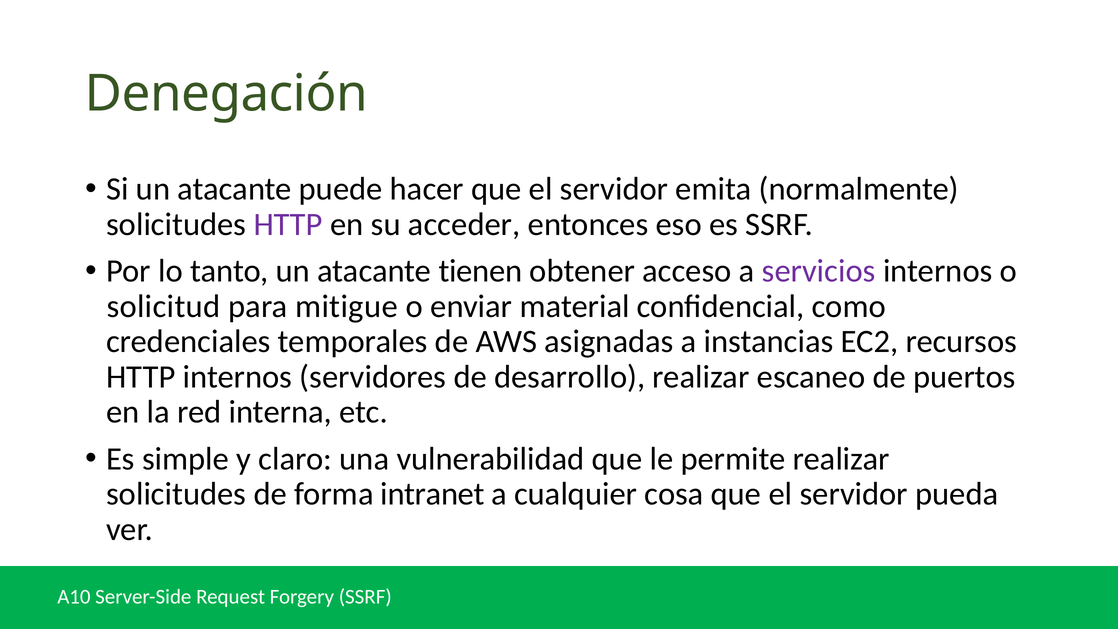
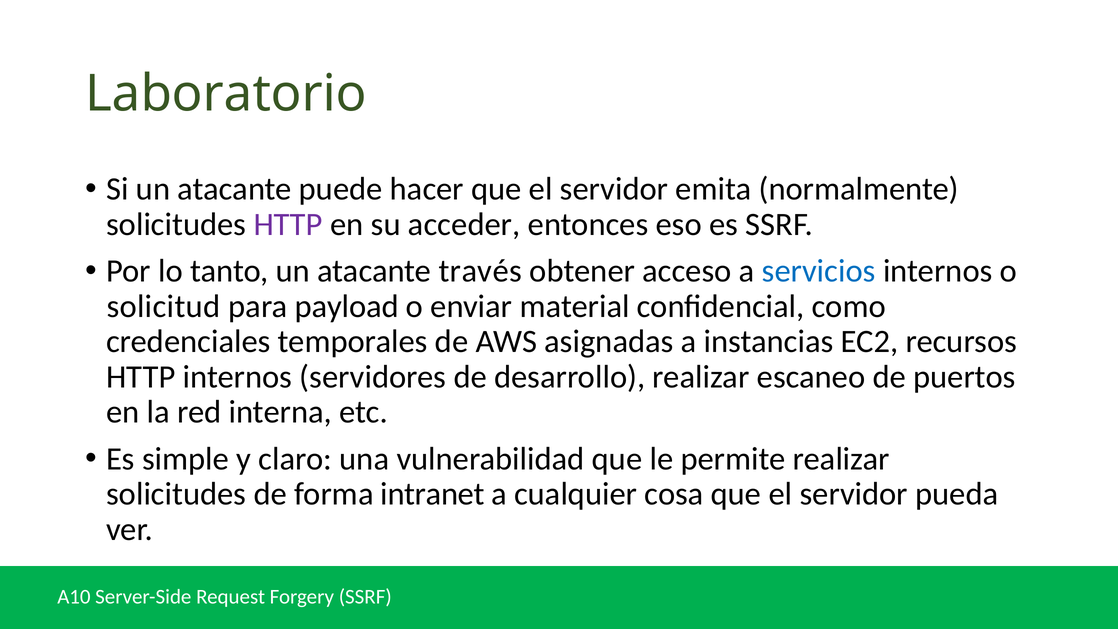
Denegación: Denegación -> Laboratorio (226, 94)
tienen: tienen -> través (480, 271)
servicios colour: purple -> blue (819, 271)
mitigue: mitigue -> payload (347, 306)
